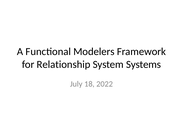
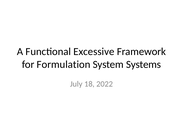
Modelers: Modelers -> Excessive (94, 52)
Relationship: Relationship -> Formulation (64, 64)
